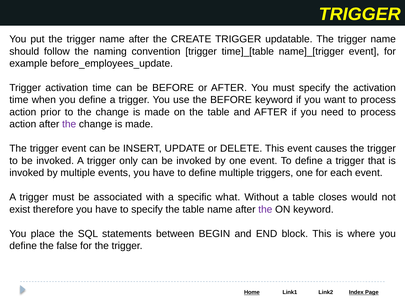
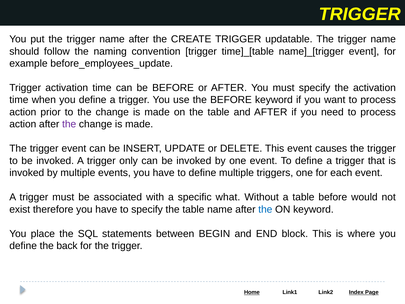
table closes: closes -> before (333, 197)
the colour: purple -> blue (265, 209)
false: false -> back (67, 246)
